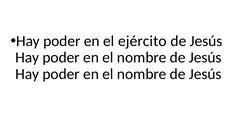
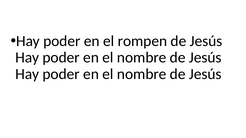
ejército: ejército -> rompen (142, 41)
